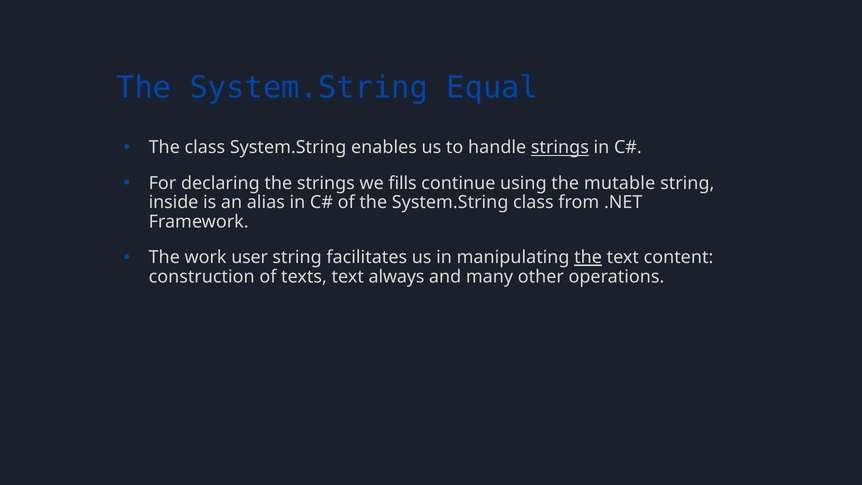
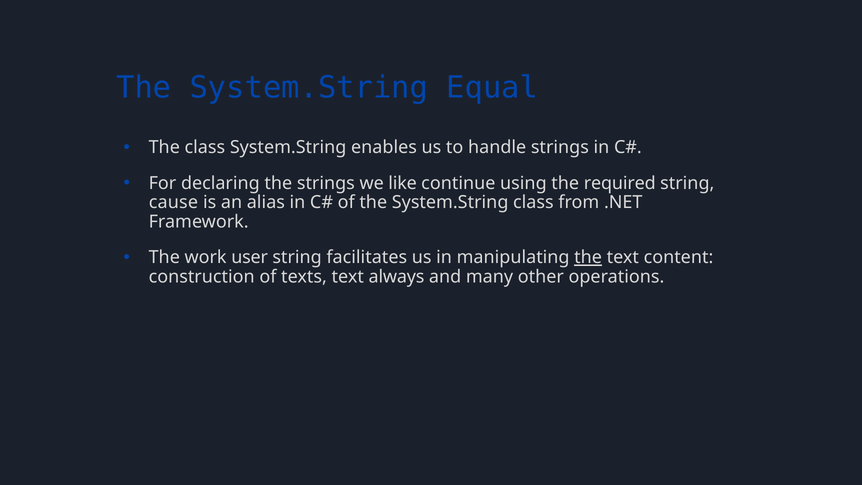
strings underline: present -> none (560, 148)
fills: fills -> like (403, 183)
mutable: mutable -> required (620, 183)
inside: inside -> cause (173, 202)
